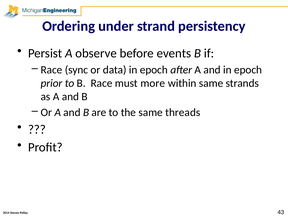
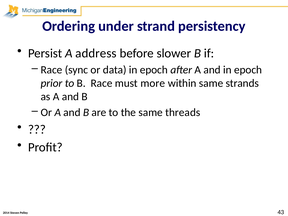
observe: observe -> address (96, 53)
events: events -> slower (174, 53)
